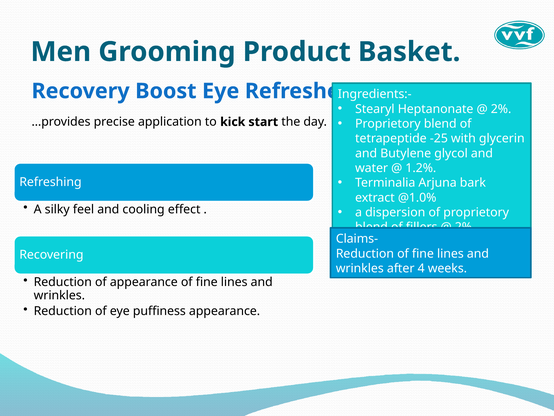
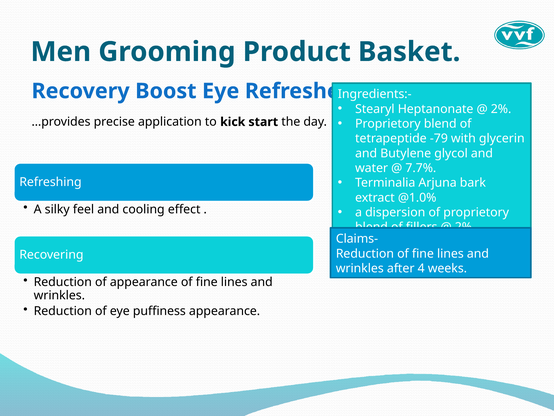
-25: -25 -> -79 (439, 138)
1.2%: 1.2% -> 7.7% (421, 168)
